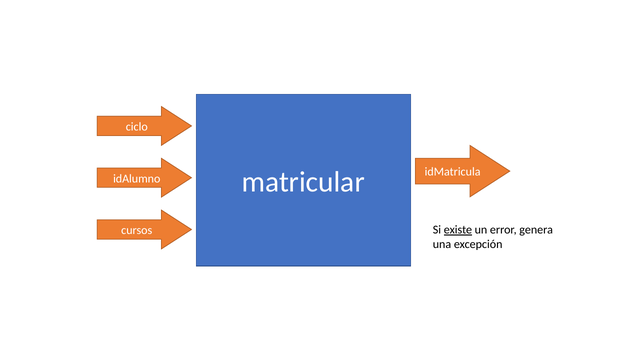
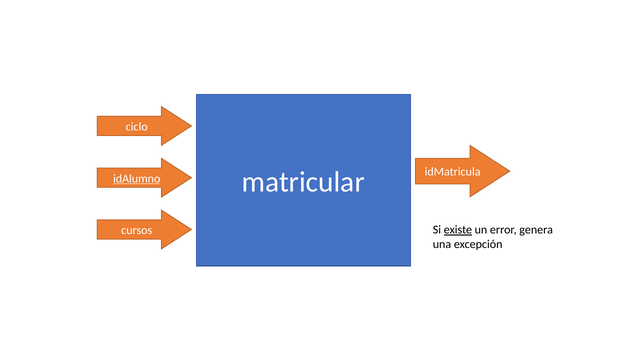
idAlumno underline: none -> present (137, 178)
